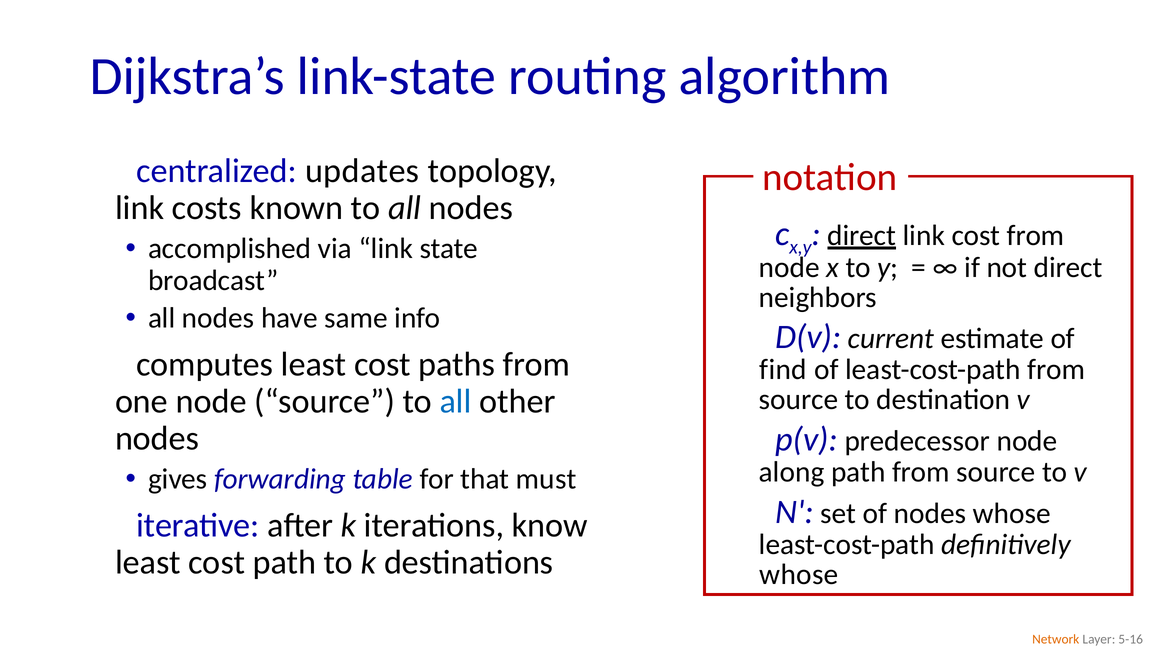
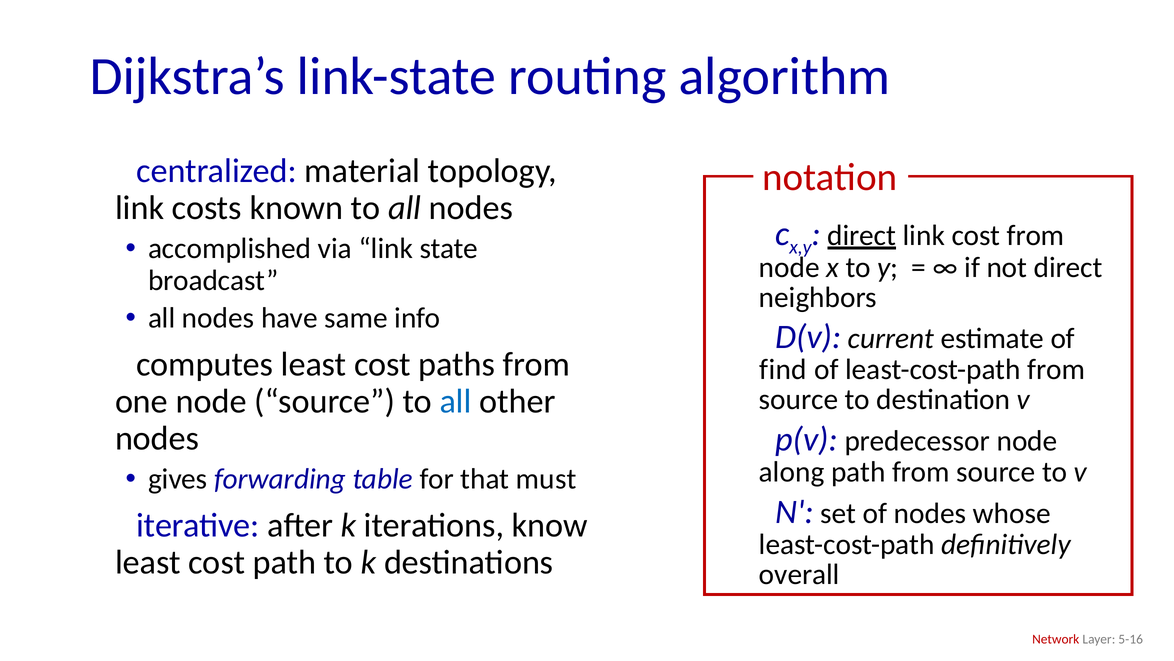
updates: updates -> material (362, 171)
whose: whose -> overall (799, 574)
Network colour: orange -> red (1056, 639)
